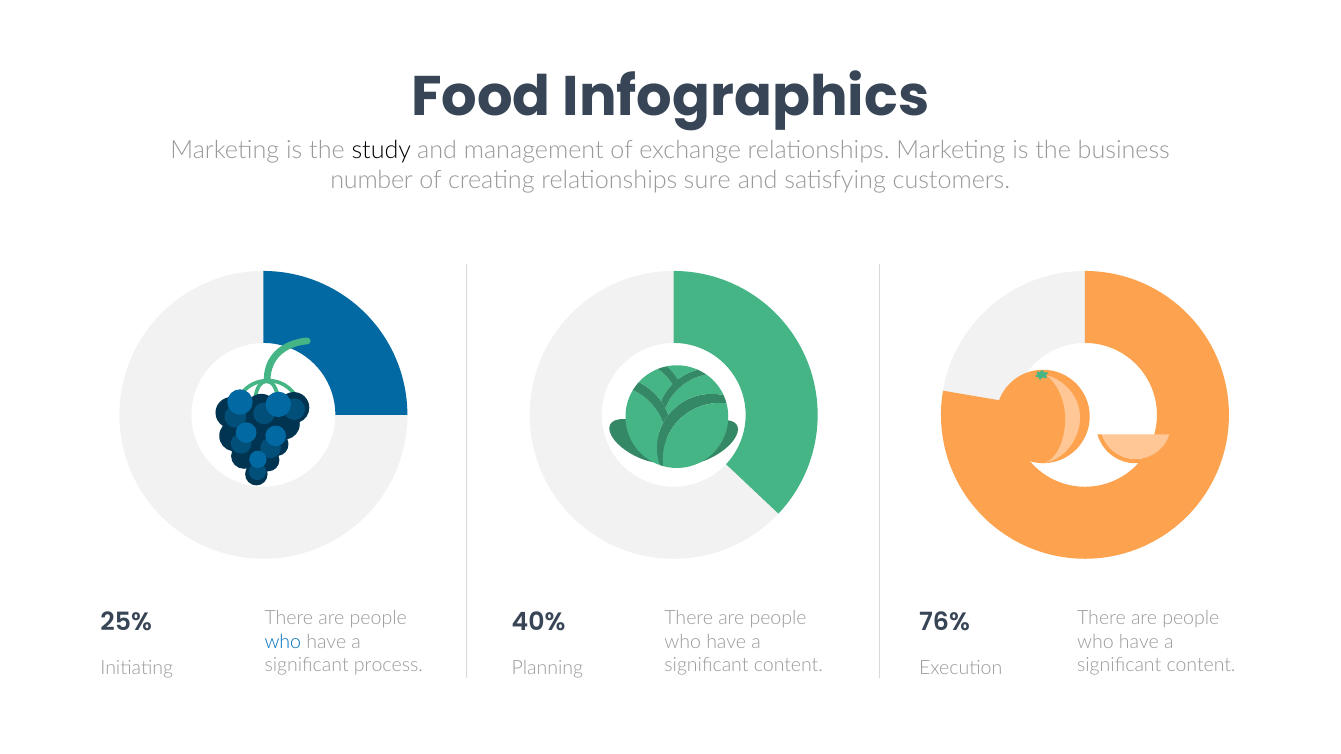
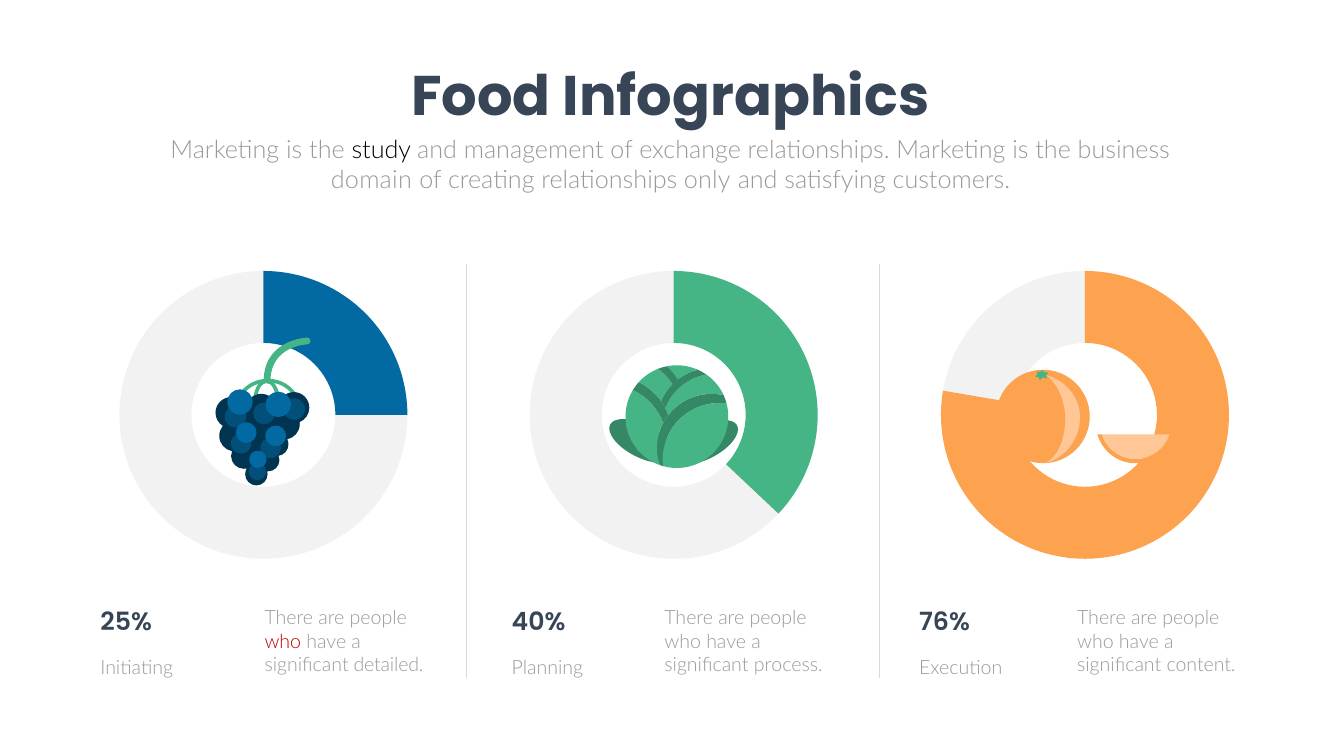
number: number -> domain (371, 181)
sure: sure -> only (707, 181)
who colour: blue -> red (283, 642)
process: process -> detailed (389, 665)
content: content -> process (788, 665)
